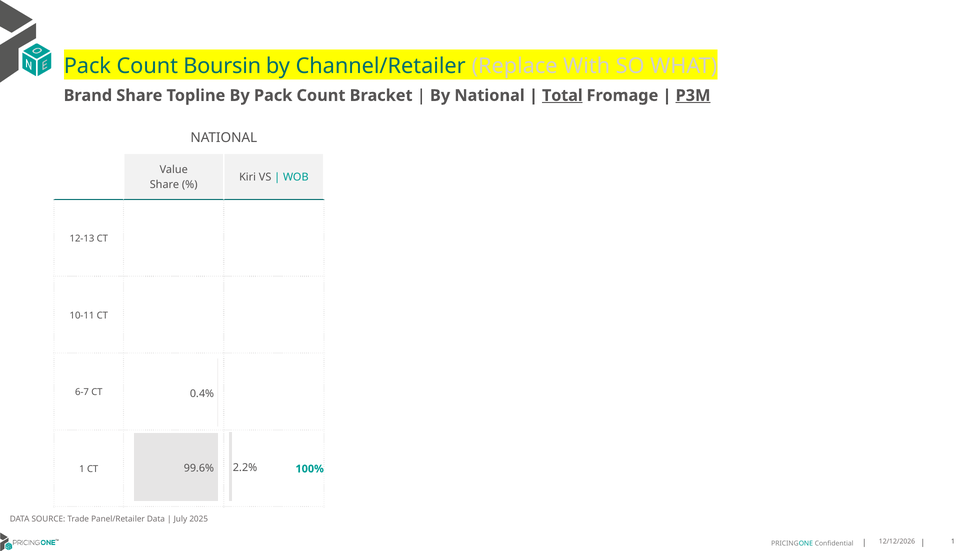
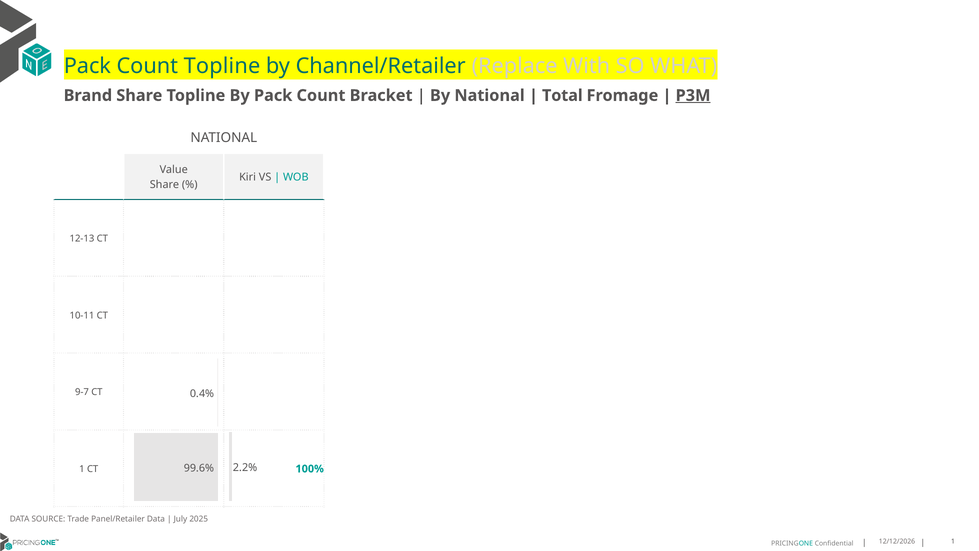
Count Boursin: Boursin -> Topline (222, 66)
Total underline: present -> none (562, 95)
6-7: 6-7 -> 9-7 (82, 392)
